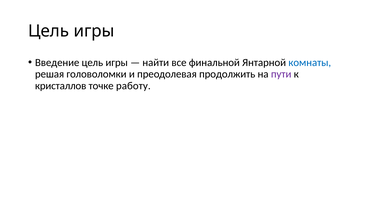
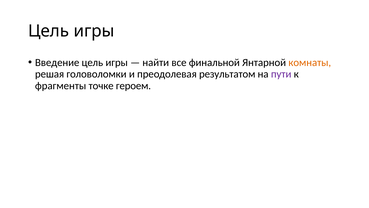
комнаты colour: blue -> orange (310, 62)
продолжить: продолжить -> результатом (227, 74)
кристаллов: кристаллов -> фрагменты (61, 86)
работу: работу -> героем (133, 86)
